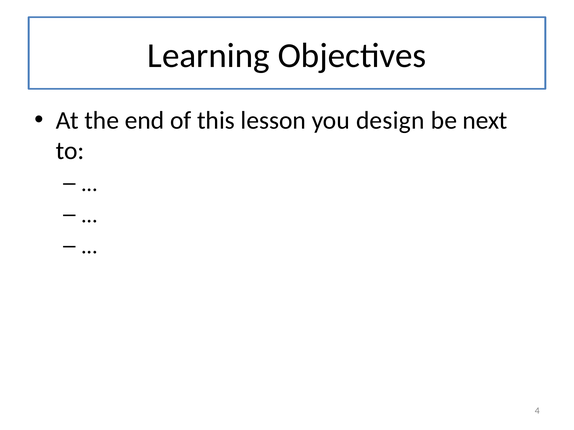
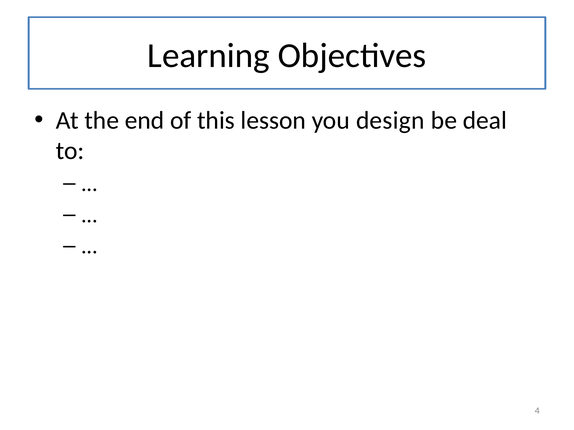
next: next -> deal (485, 120)
